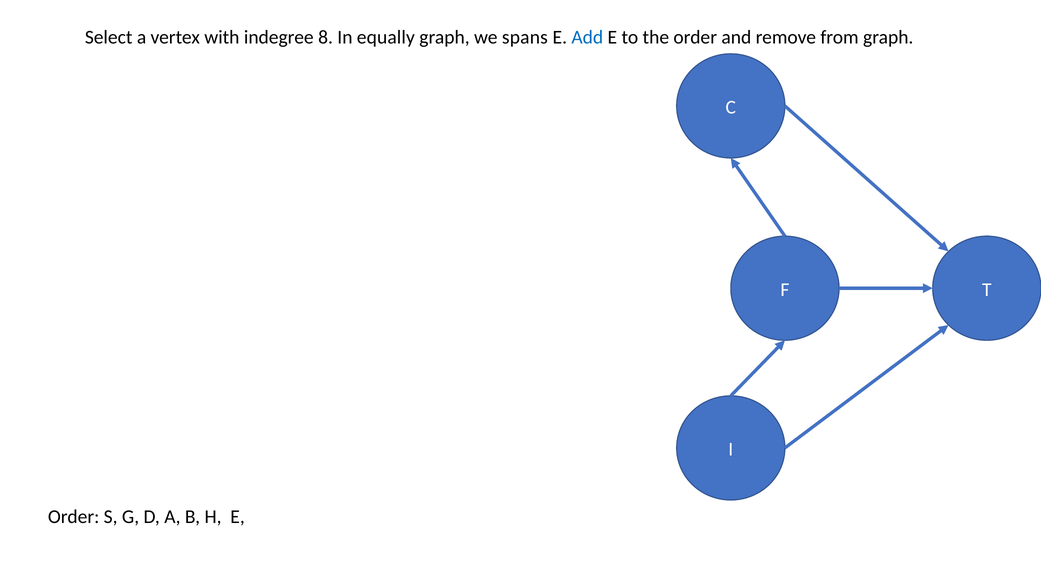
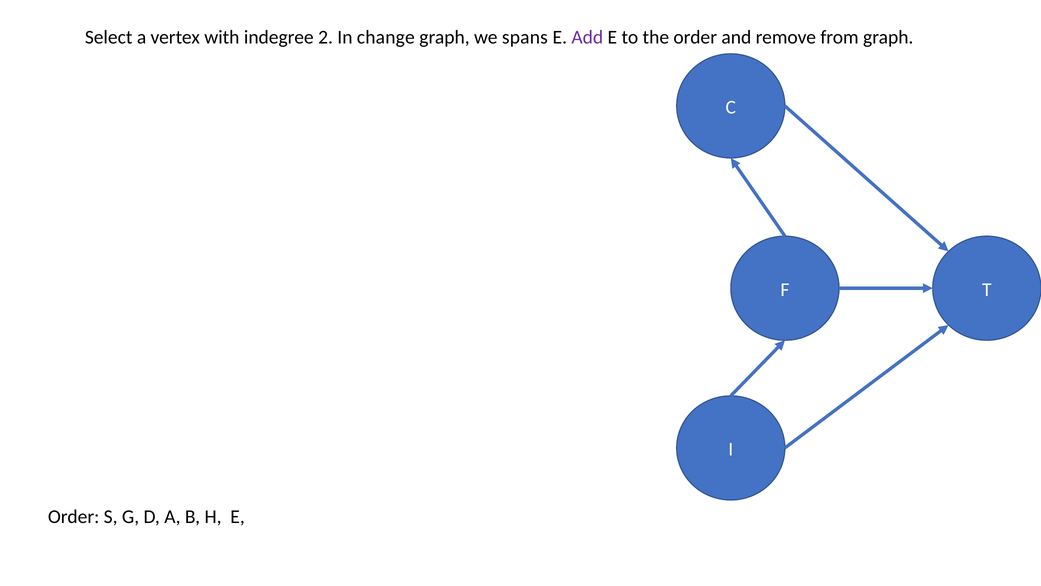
8: 8 -> 2 (326, 37)
equally: equally -> change (386, 37)
Add colour: blue -> purple (587, 37)
